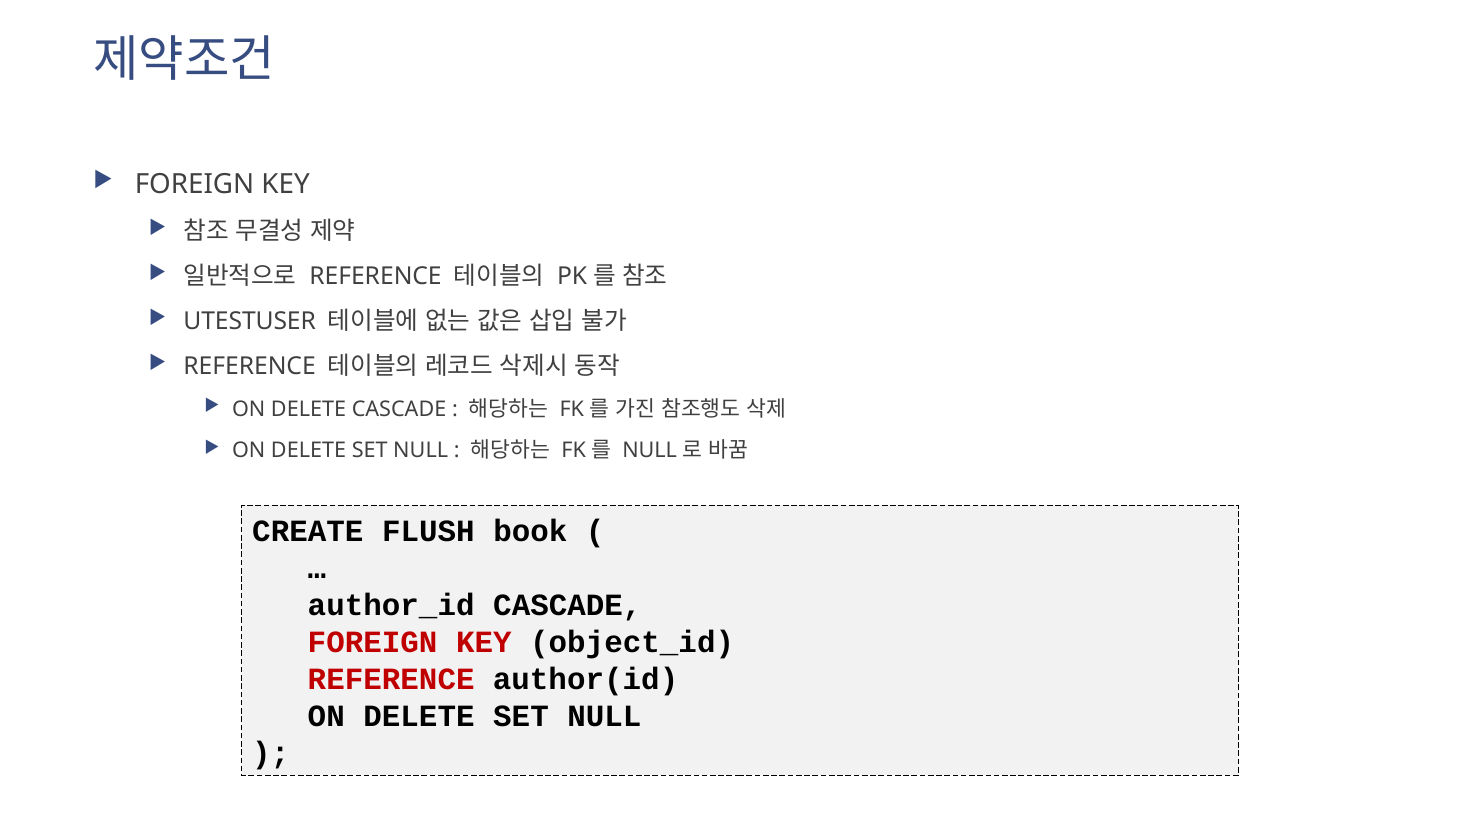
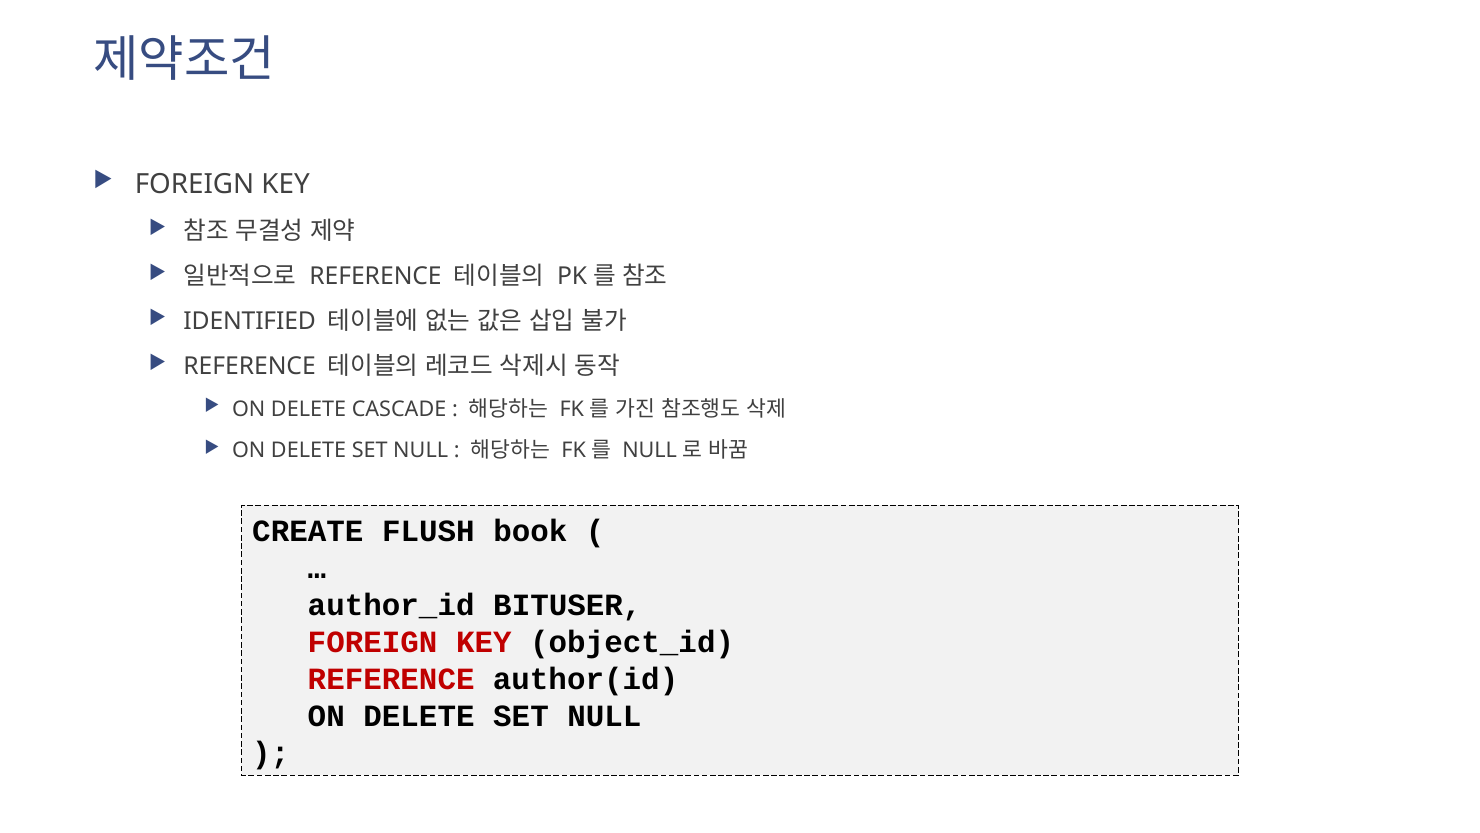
UTESTUSER: UTESTUSER -> IDENTIFIED (250, 321)
author_id CASCADE: CASCADE -> BITUSER (567, 605)
